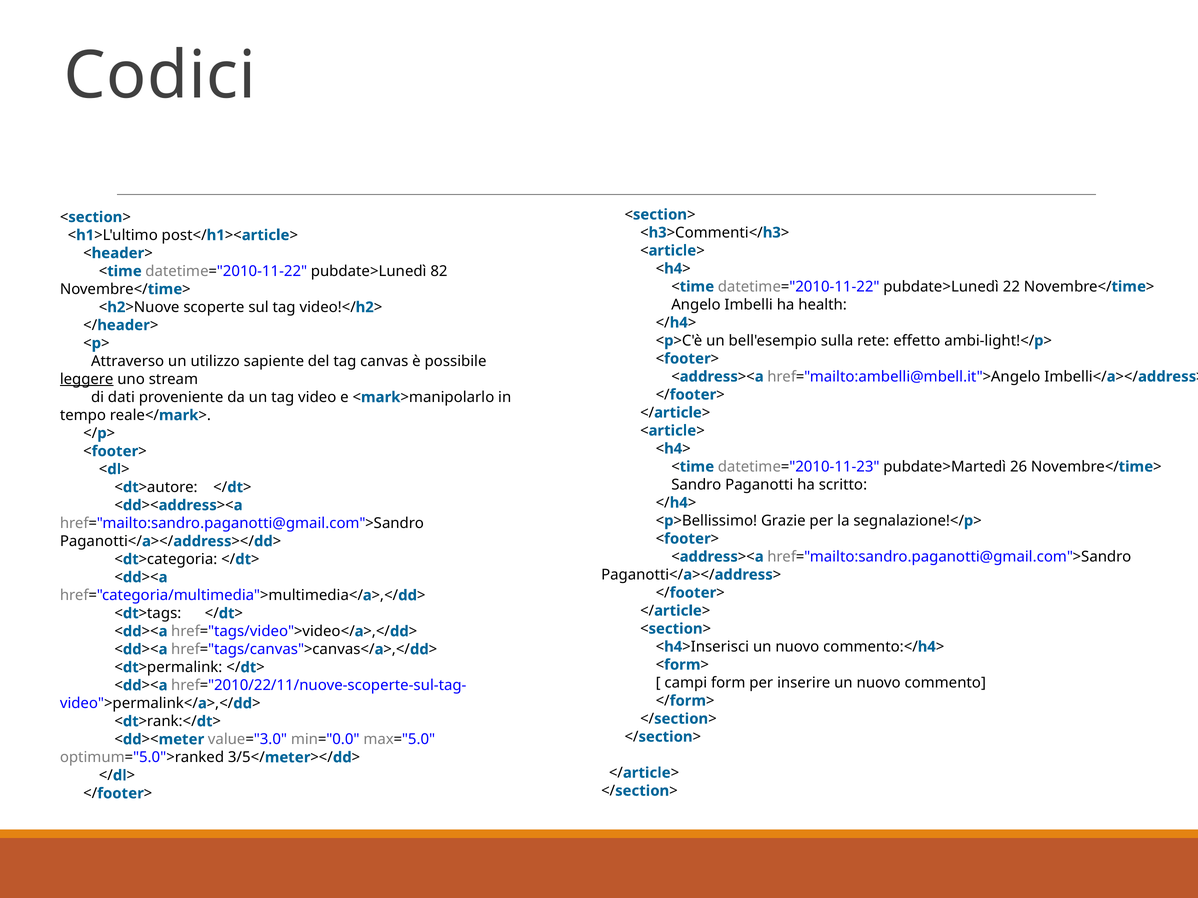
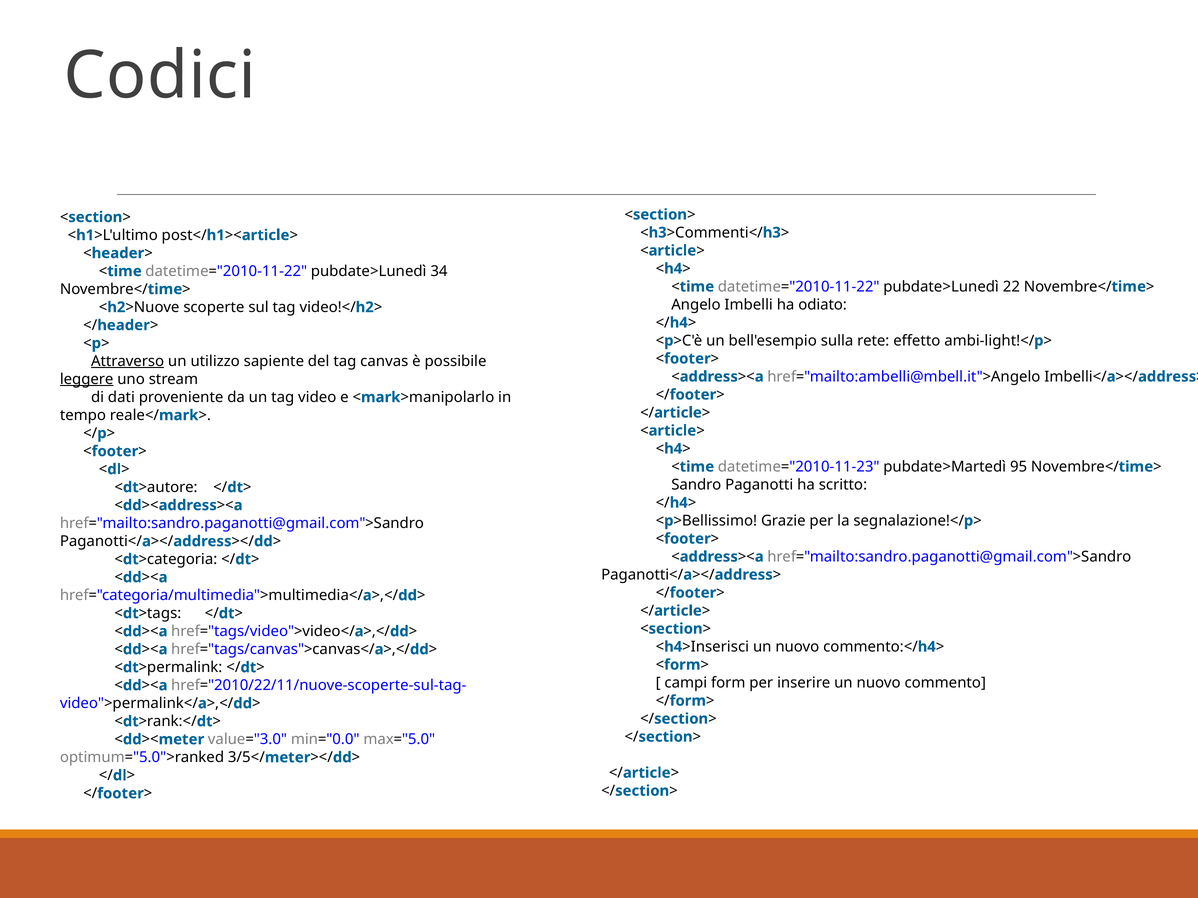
82: 82 -> 34 (439, 271)
health: health -> odiato (823, 305)
Attraverso underline: none -> present (128, 361)
26: 26 -> 95 (1019, 467)
